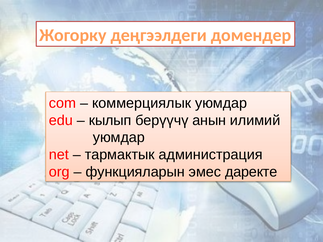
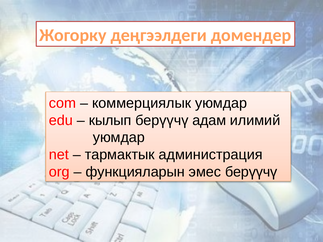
анын: анын -> адам (209, 120)
эмес даректе: даректе -> берүүчү (251, 172)
